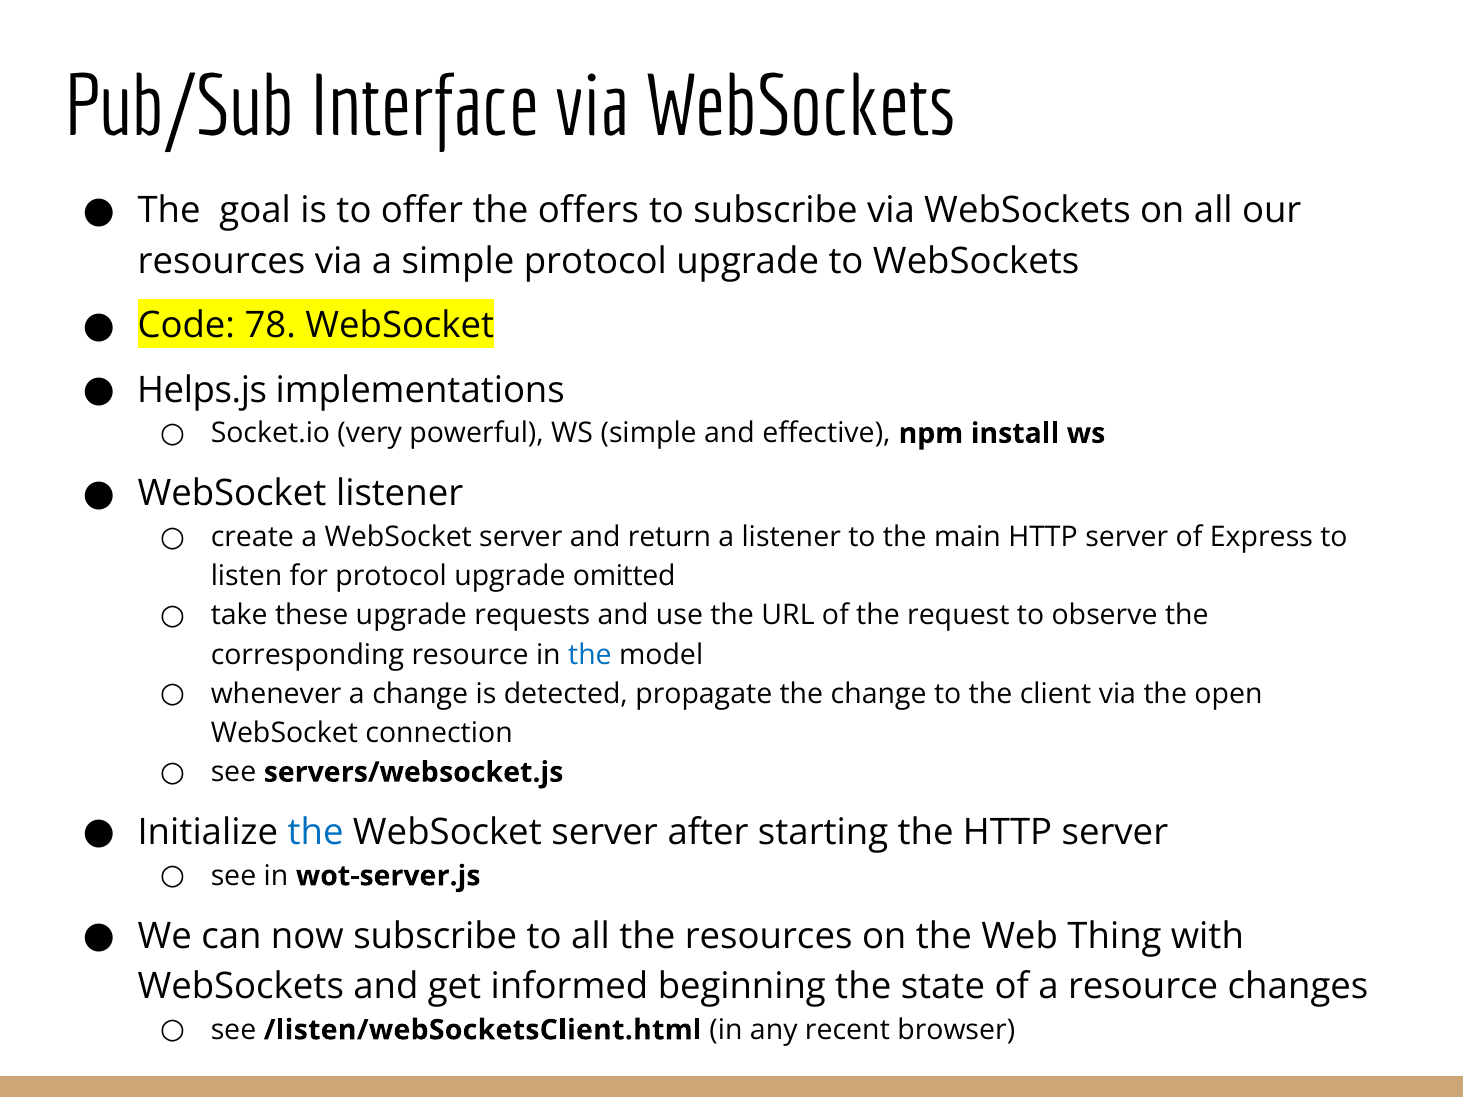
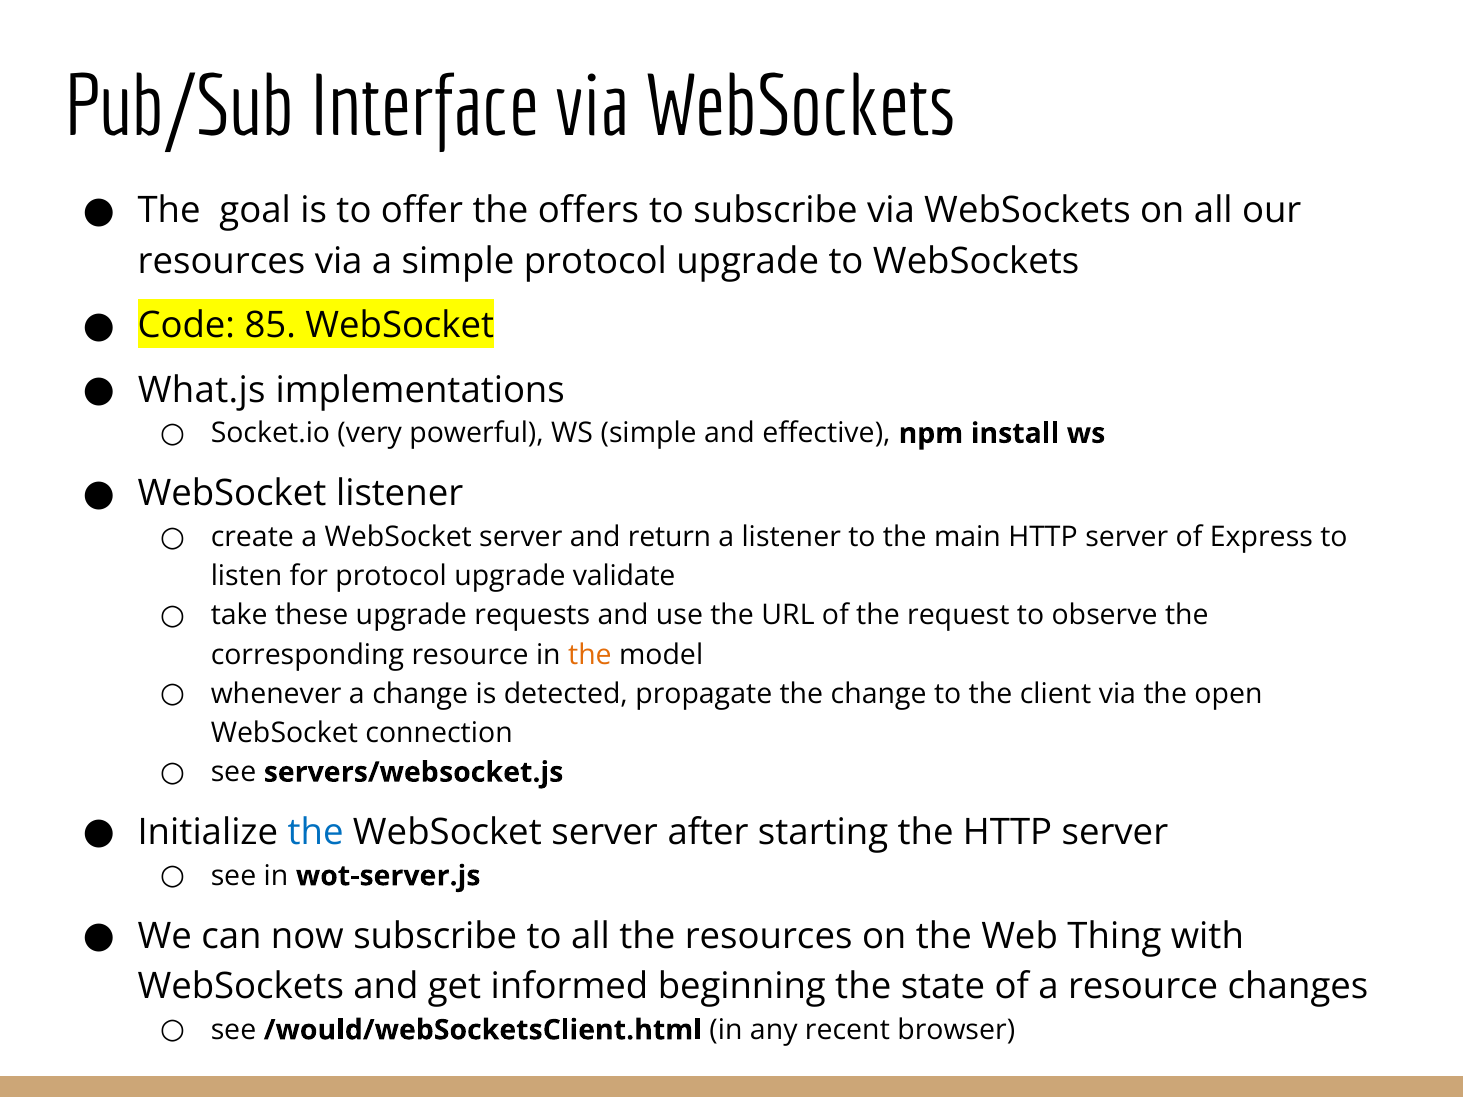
78: 78 -> 85 (270, 326)
Helps.js: Helps.js -> What.js (202, 390)
omitted: omitted -> validate (624, 576)
the colour: blue -> orange (590, 655)
/listen/webSocketsClient.html: /listen/webSocketsClient.html -> /would/webSocketsClient.html (483, 1030)
